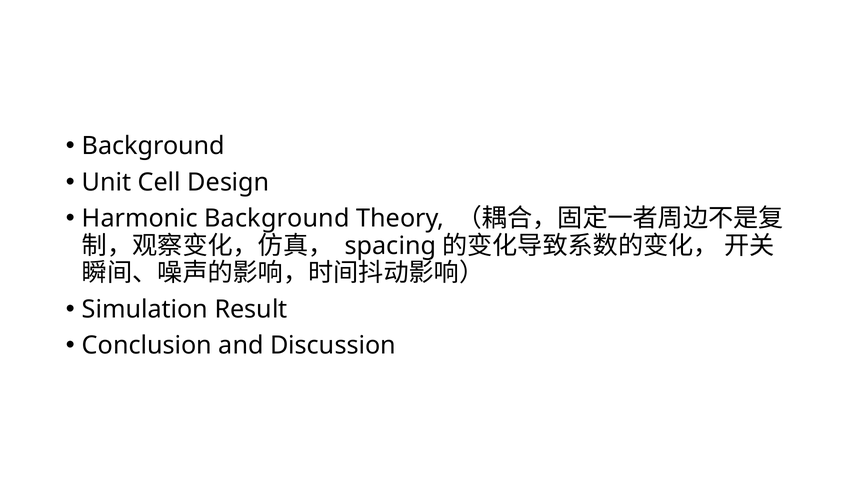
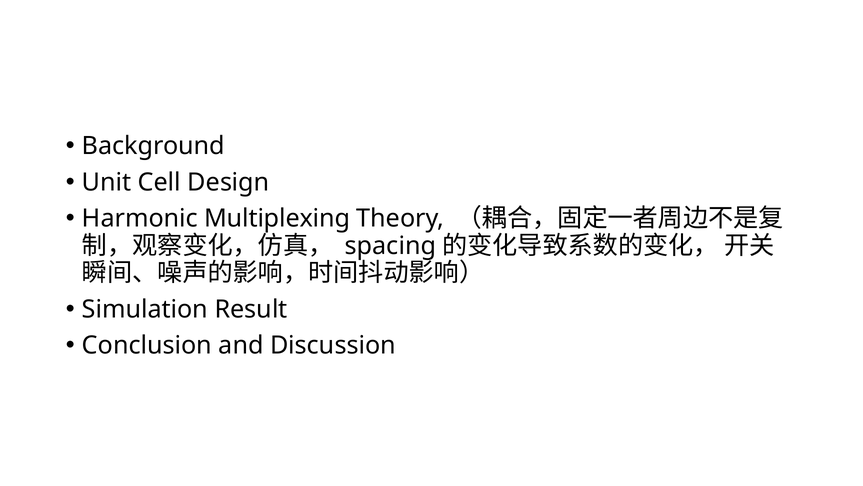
Harmonic Background: Background -> Multiplexing (277, 218)
